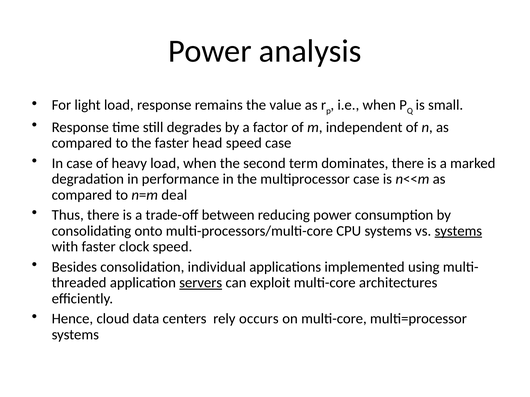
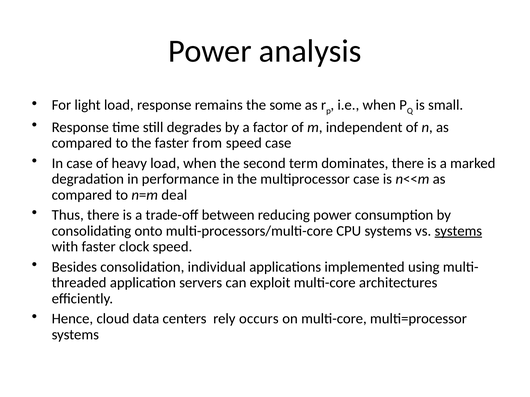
value: value -> some (286, 105)
head: head -> from (207, 143)
servers underline: present -> none (201, 283)
